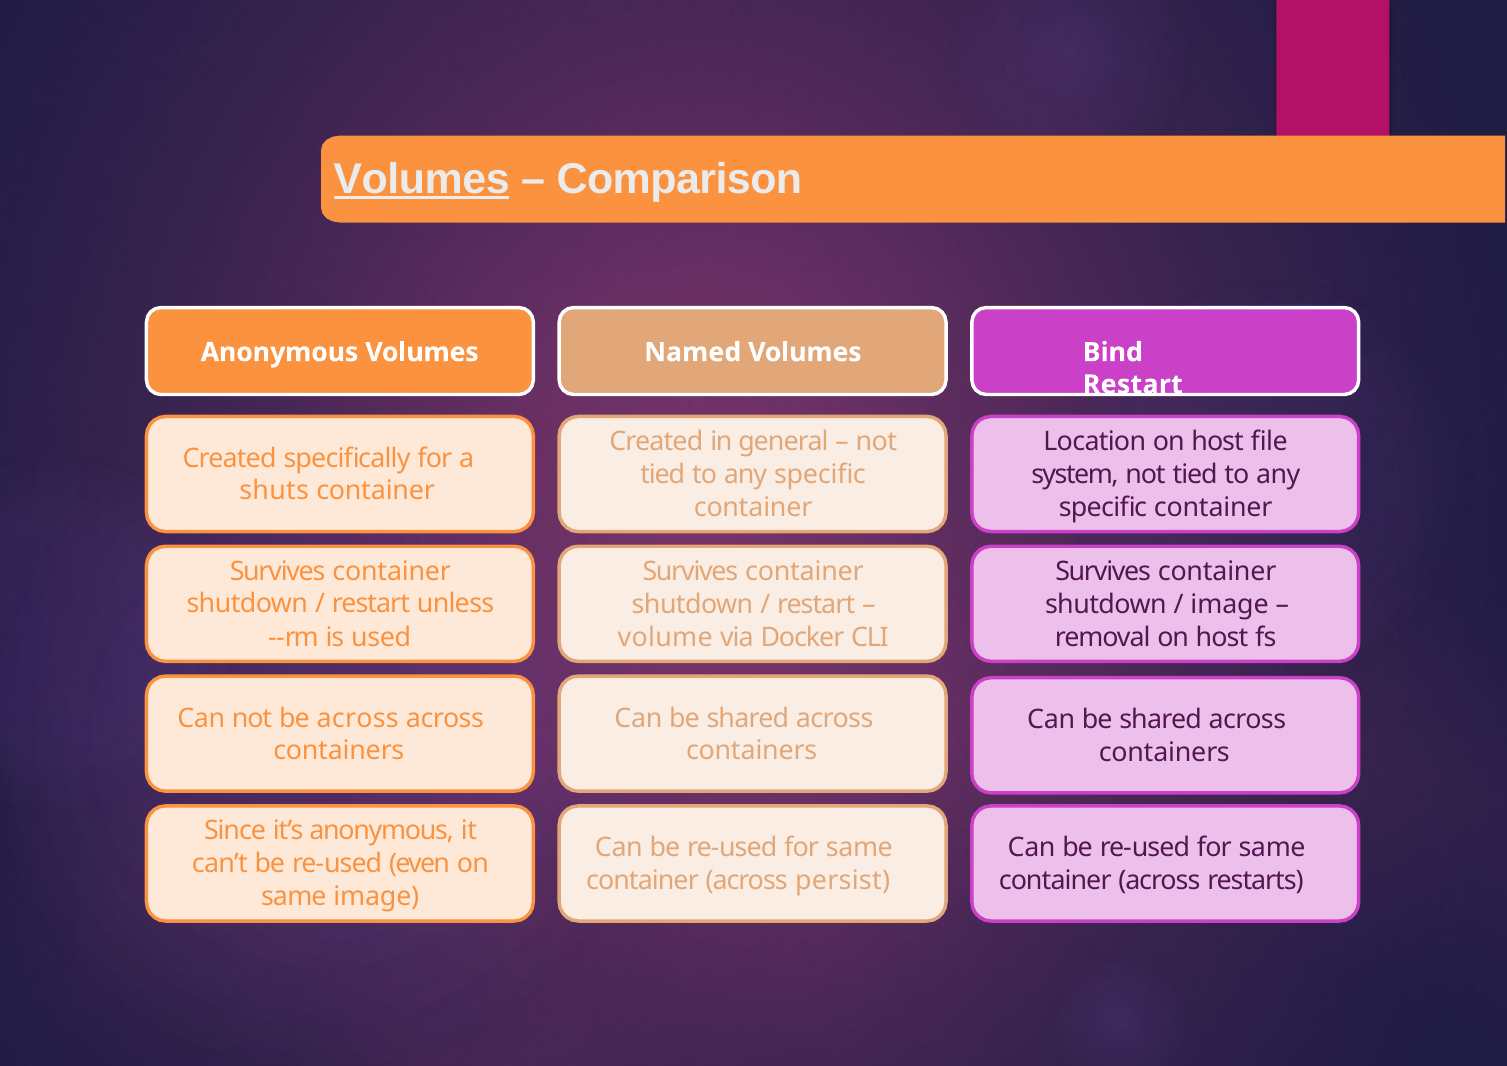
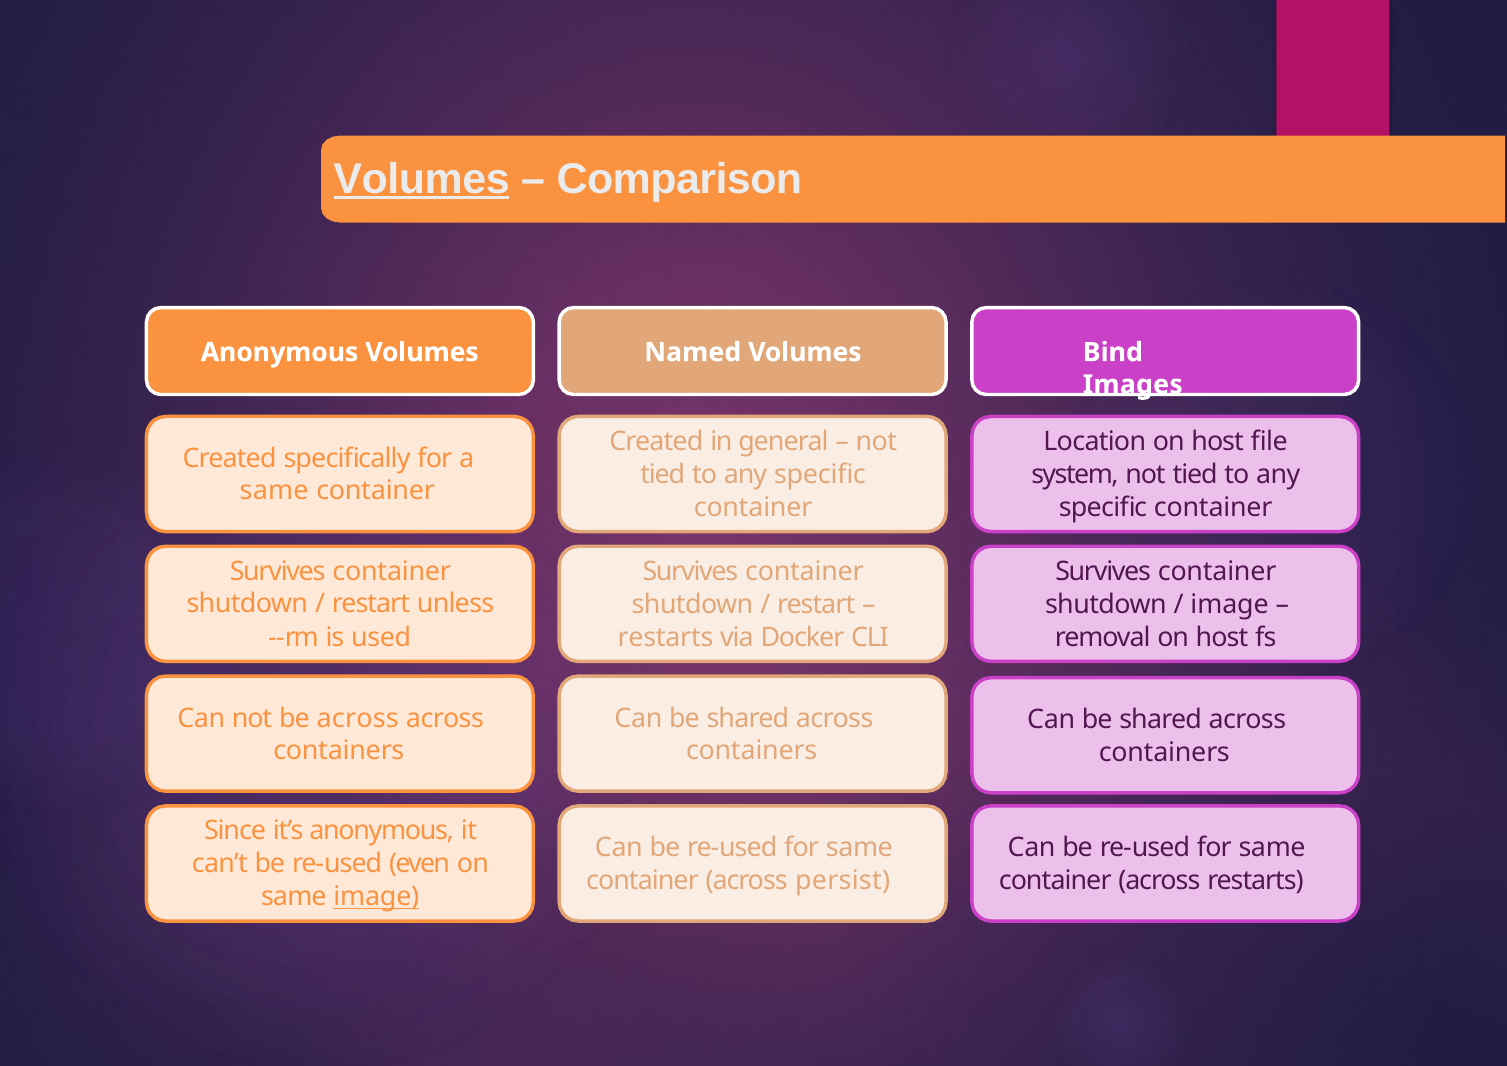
Restart: Restart -> Images (1133, 385)
shuts: shuts -> same (274, 491)
volume: volume -> restarts (665, 637)
image underline: none -> present (376, 897)
